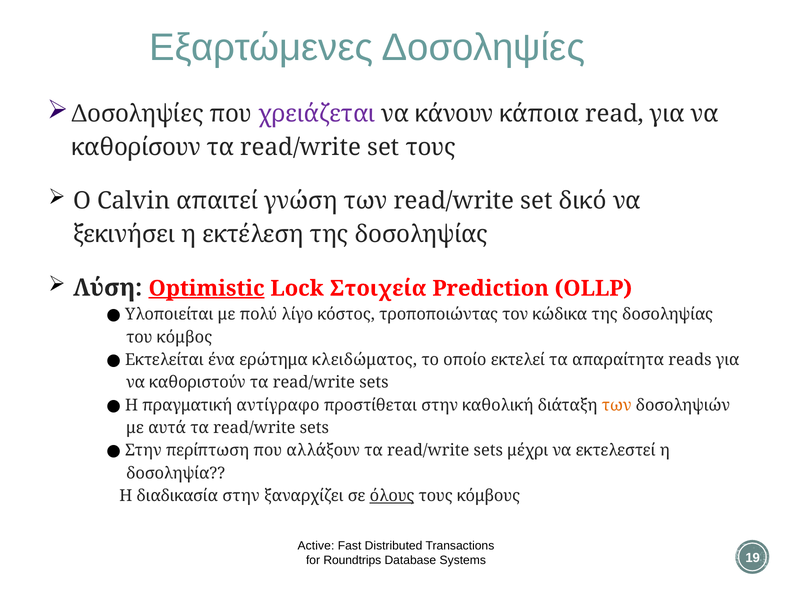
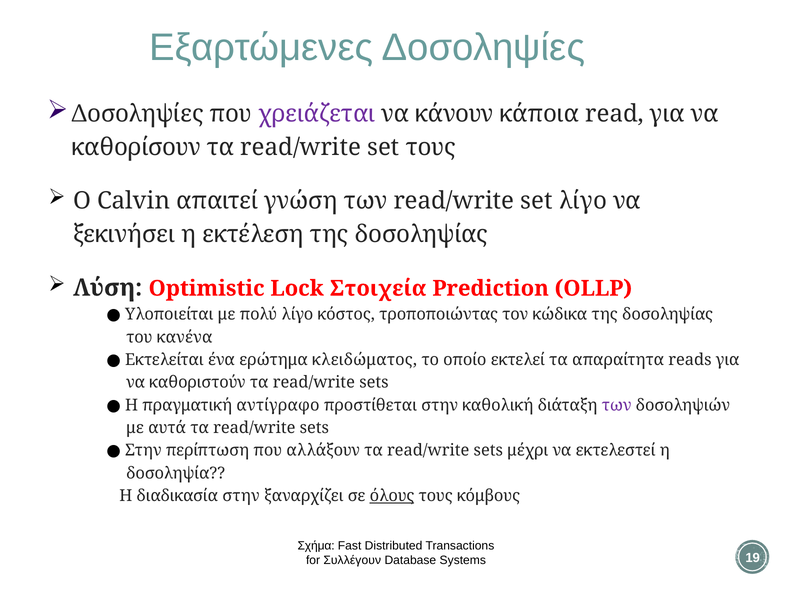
set δικό: δικό -> λίγο (583, 201)
Optimistic underline: present -> none (207, 288)
κόμβος: κόμβος -> κανένα (185, 337)
των colour: orange -> purple (617, 405)
Active: Active -> Σχήμα (316, 545)
Roundtrips: Roundtrips -> Συλλέγουν (352, 560)
